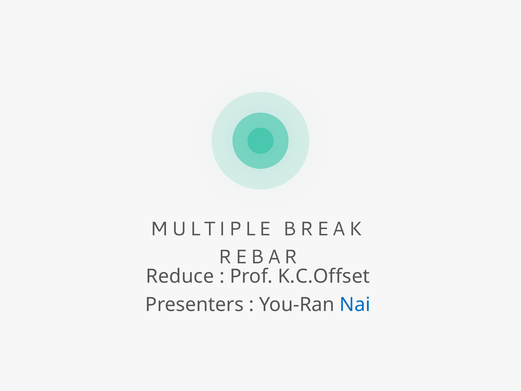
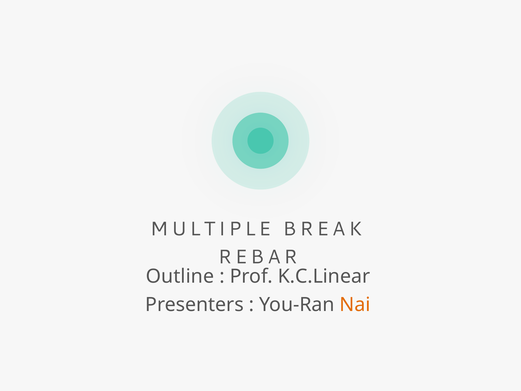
Reduce: Reduce -> Outline (180, 276)
K.C.Offset: K.C.Offset -> K.C.Linear (324, 276)
Nai colour: blue -> orange (355, 304)
